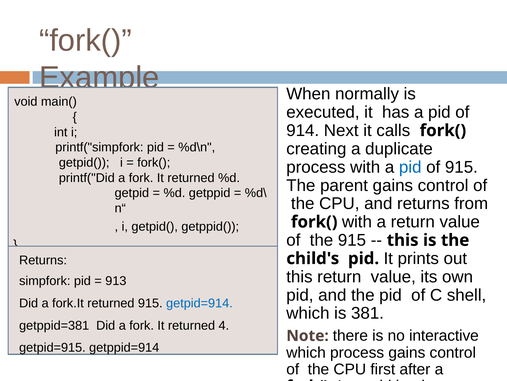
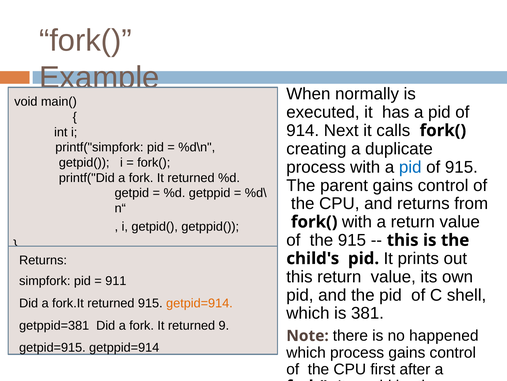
913: 913 -> 911 (116, 280)
getpid=914 colour: blue -> orange (199, 303)
4: 4 -> 9 (224, 325)
interactive: interactive -> happened (444, 335)
